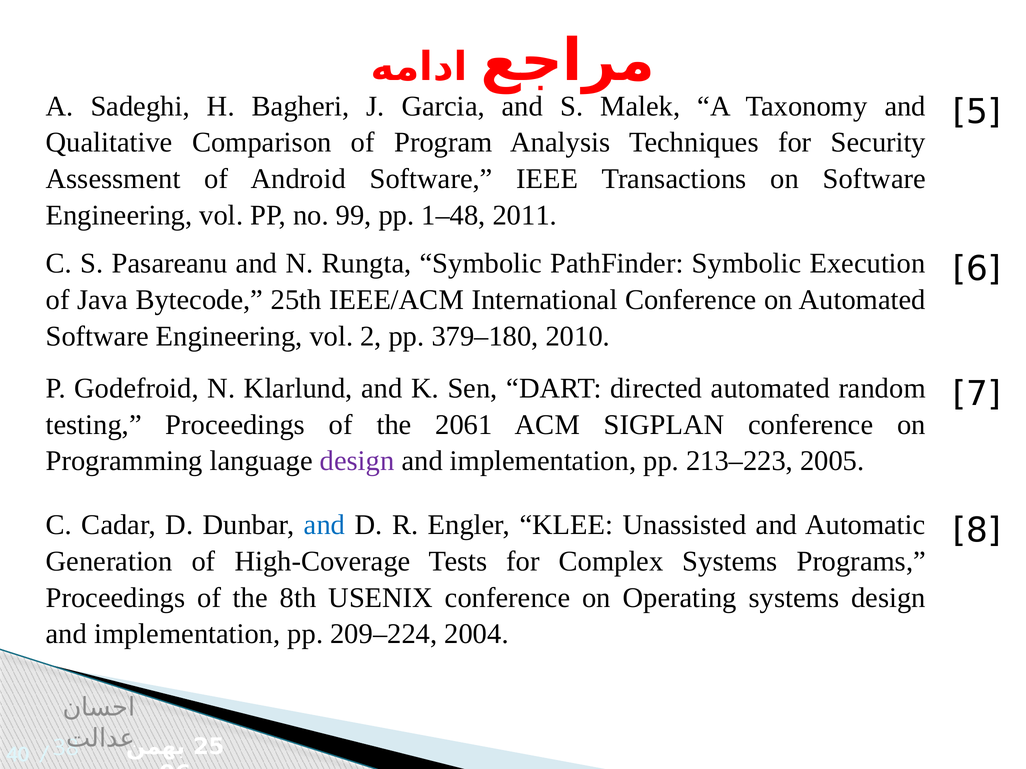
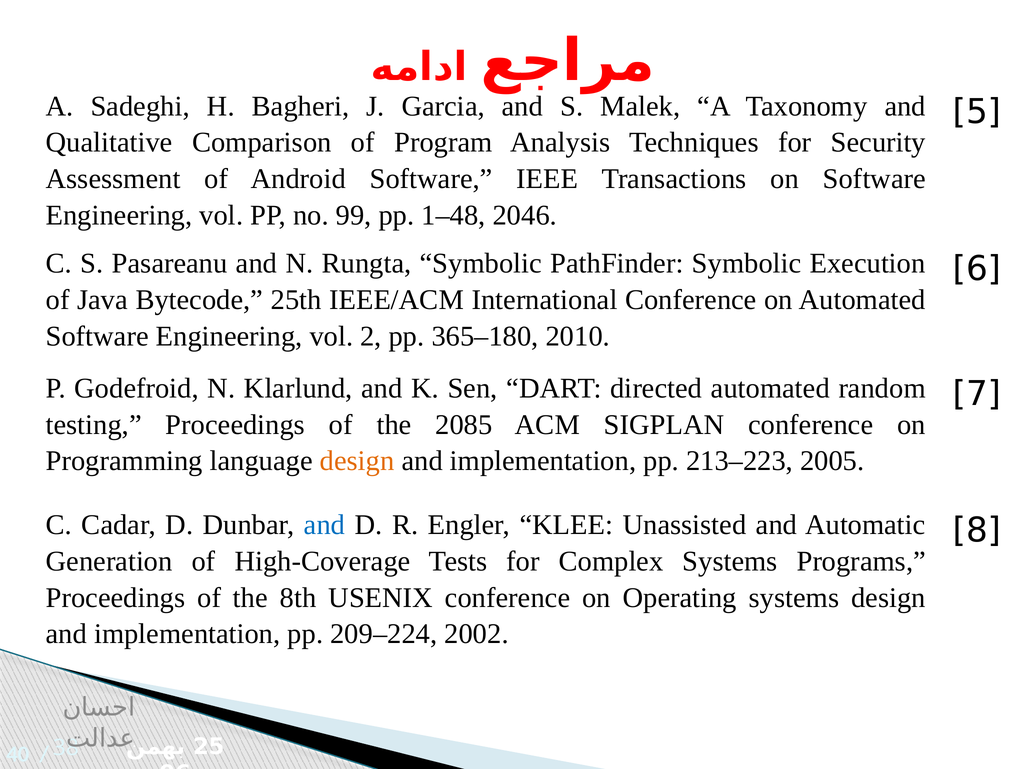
2011: 2011 -> 2046 (525, 215)
379–180: 379–180 -> 365–180 (485, 336)
2061: 2061 -> 2085 (464, 425)
design colour: purple -> orange (357, 461)
2004: 2004 -> 2002 (477, 634)
